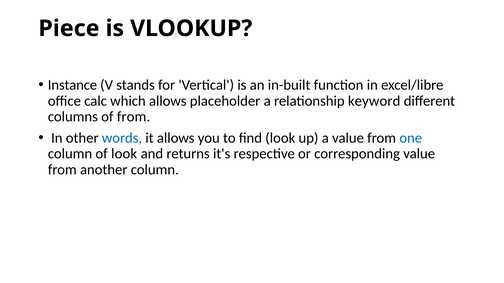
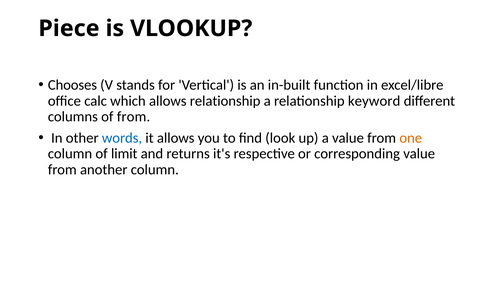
Instance: Instance -> Chooses (72, 85)
allows placeholder: placeholder -> relationship (225, 101)
one colour: blue -> orange (411, 138)
of look: look -> limit (124, 154)
